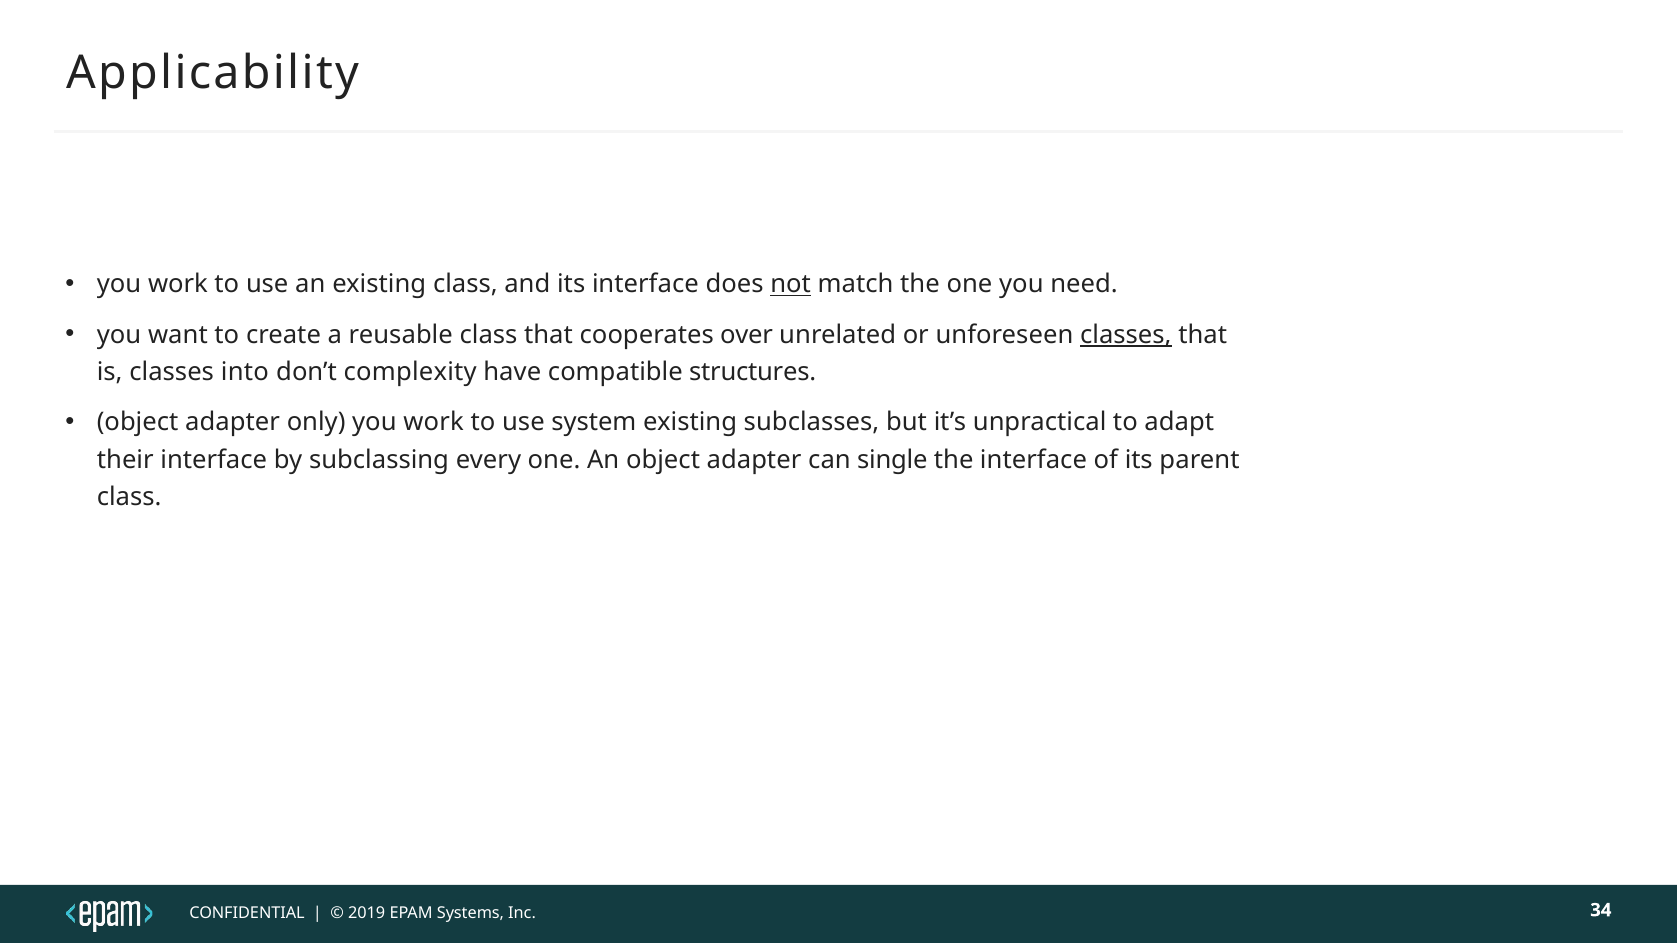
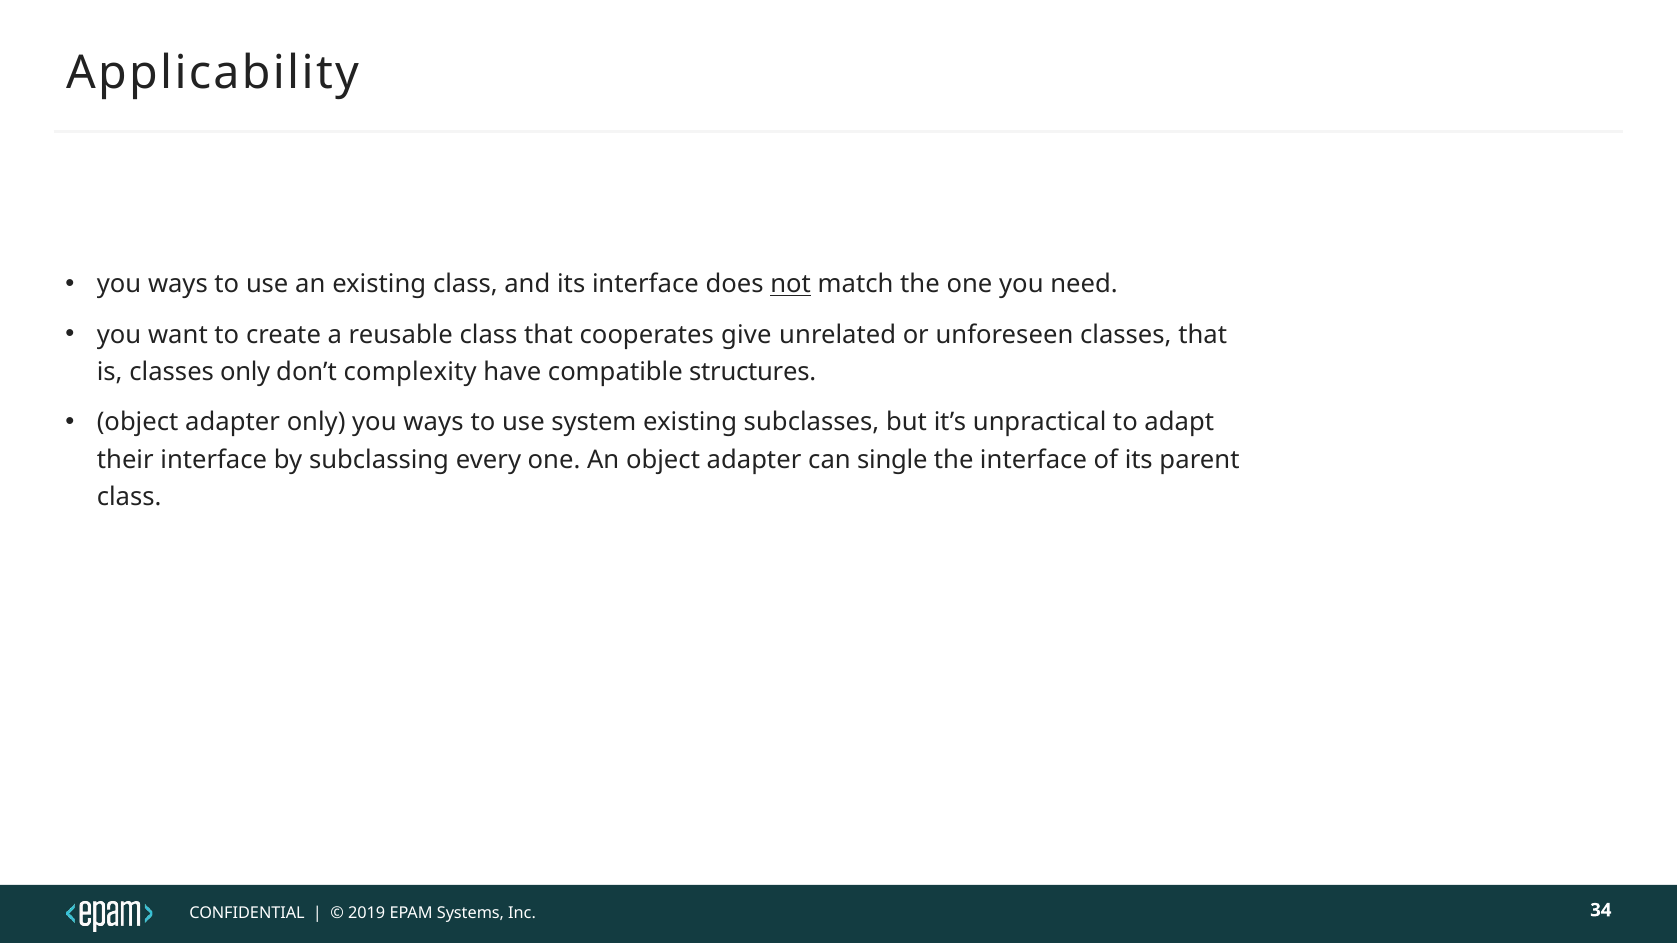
work: work -> ways (178, 284)
over: over -> give (746, 335)
classes underline: present -> none (1126, 335)
classes into: into -> only (245, 372)
only you work: work -> ways (434, 422)
